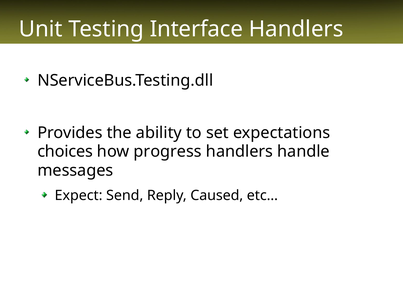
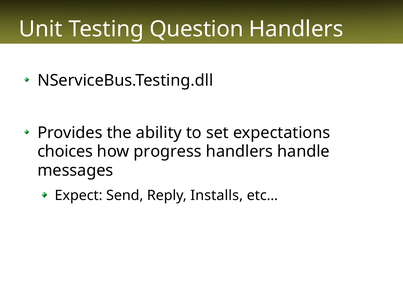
Interface: Interface -> Question (196, 29)
Caused: Caused -> Installs (217, 196)
